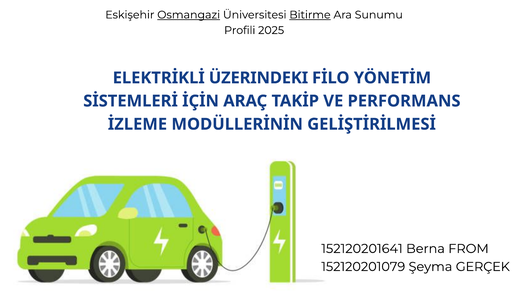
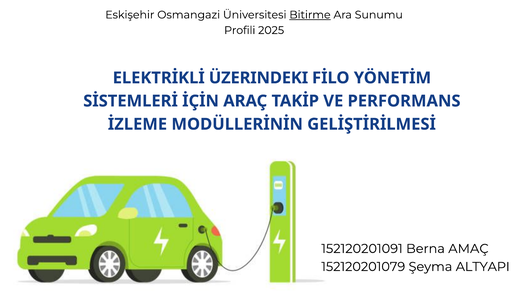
Osmangazi underline: present -> none (189, 15)
152120201641: 152120201641 -> 152120201091 (362, 248)
FROM: FROM -> AMAÇ (468, 248)
GERÇEK: GERÇEK -> ALTYAPI (483, 266)
